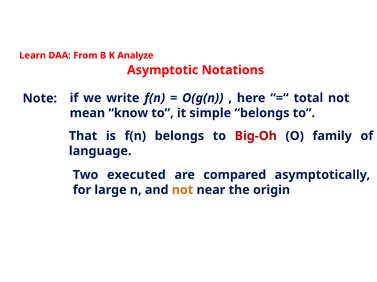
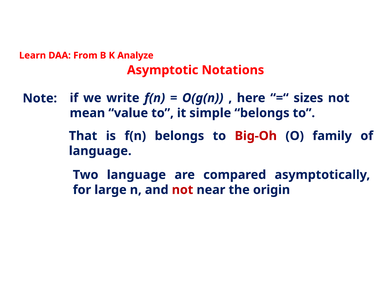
total: total -> sizes (308, 98)
know: know -> value (128, 113)
Two executed: executed -> language (136, 175)
not colour: orange -> red (183, 190)
